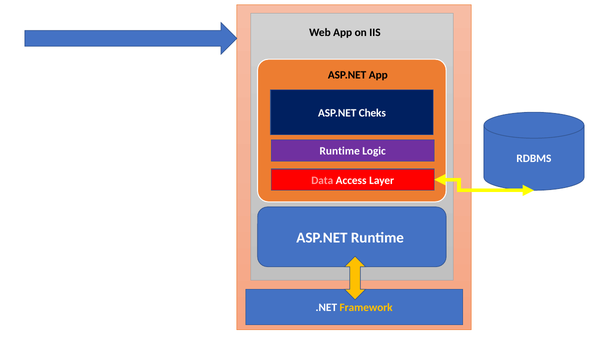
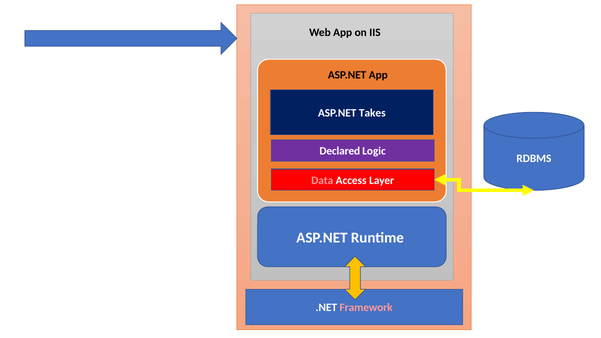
Cheks: Cheks -> Takes (372, 113)
Runtime: Runtime -> Declared (340, 151)
Framework colour: yellow -> pink (366, 308)
